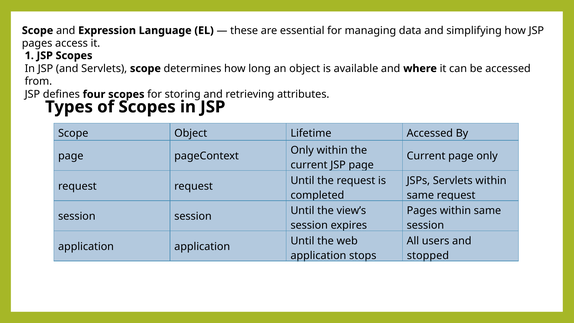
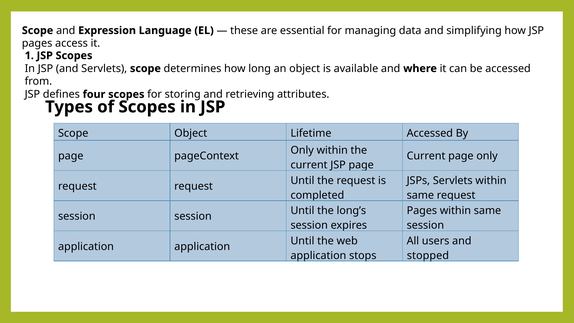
view’s: view’s -> long’s (351, 211)
